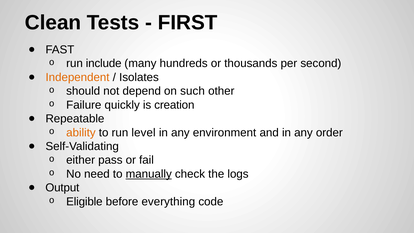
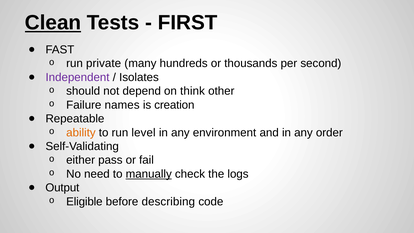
Clean underline: none -> present (53, 23)
include: include -> private (104, 63)
Independent colour: orange -> purple (78, 77)
such: such -> think (193, 91)
quickly: quickly -> names (122, 105)
everything: everything -> describing (168, 202)
